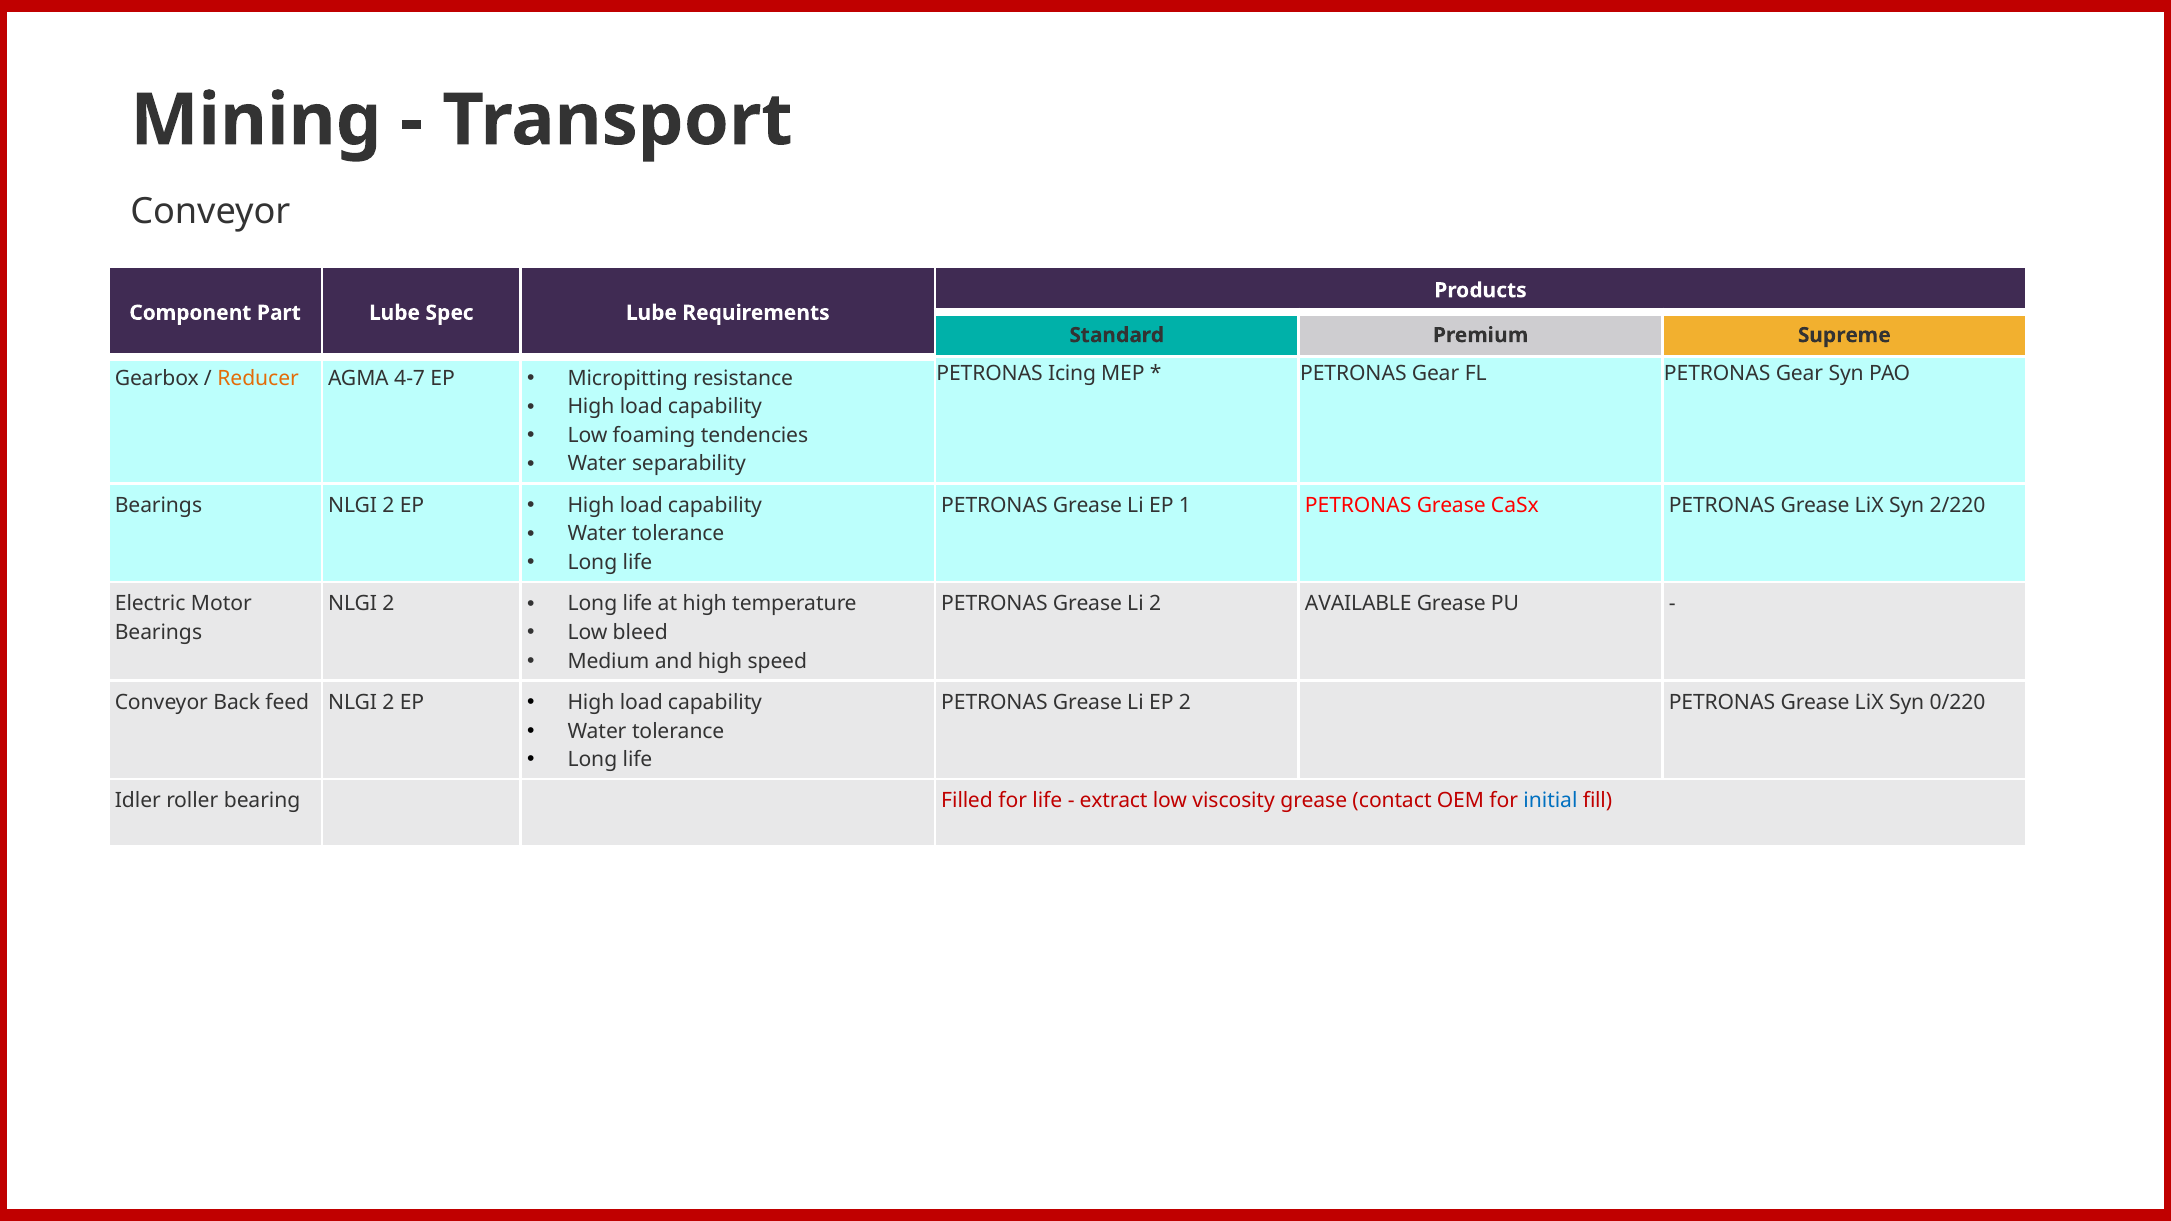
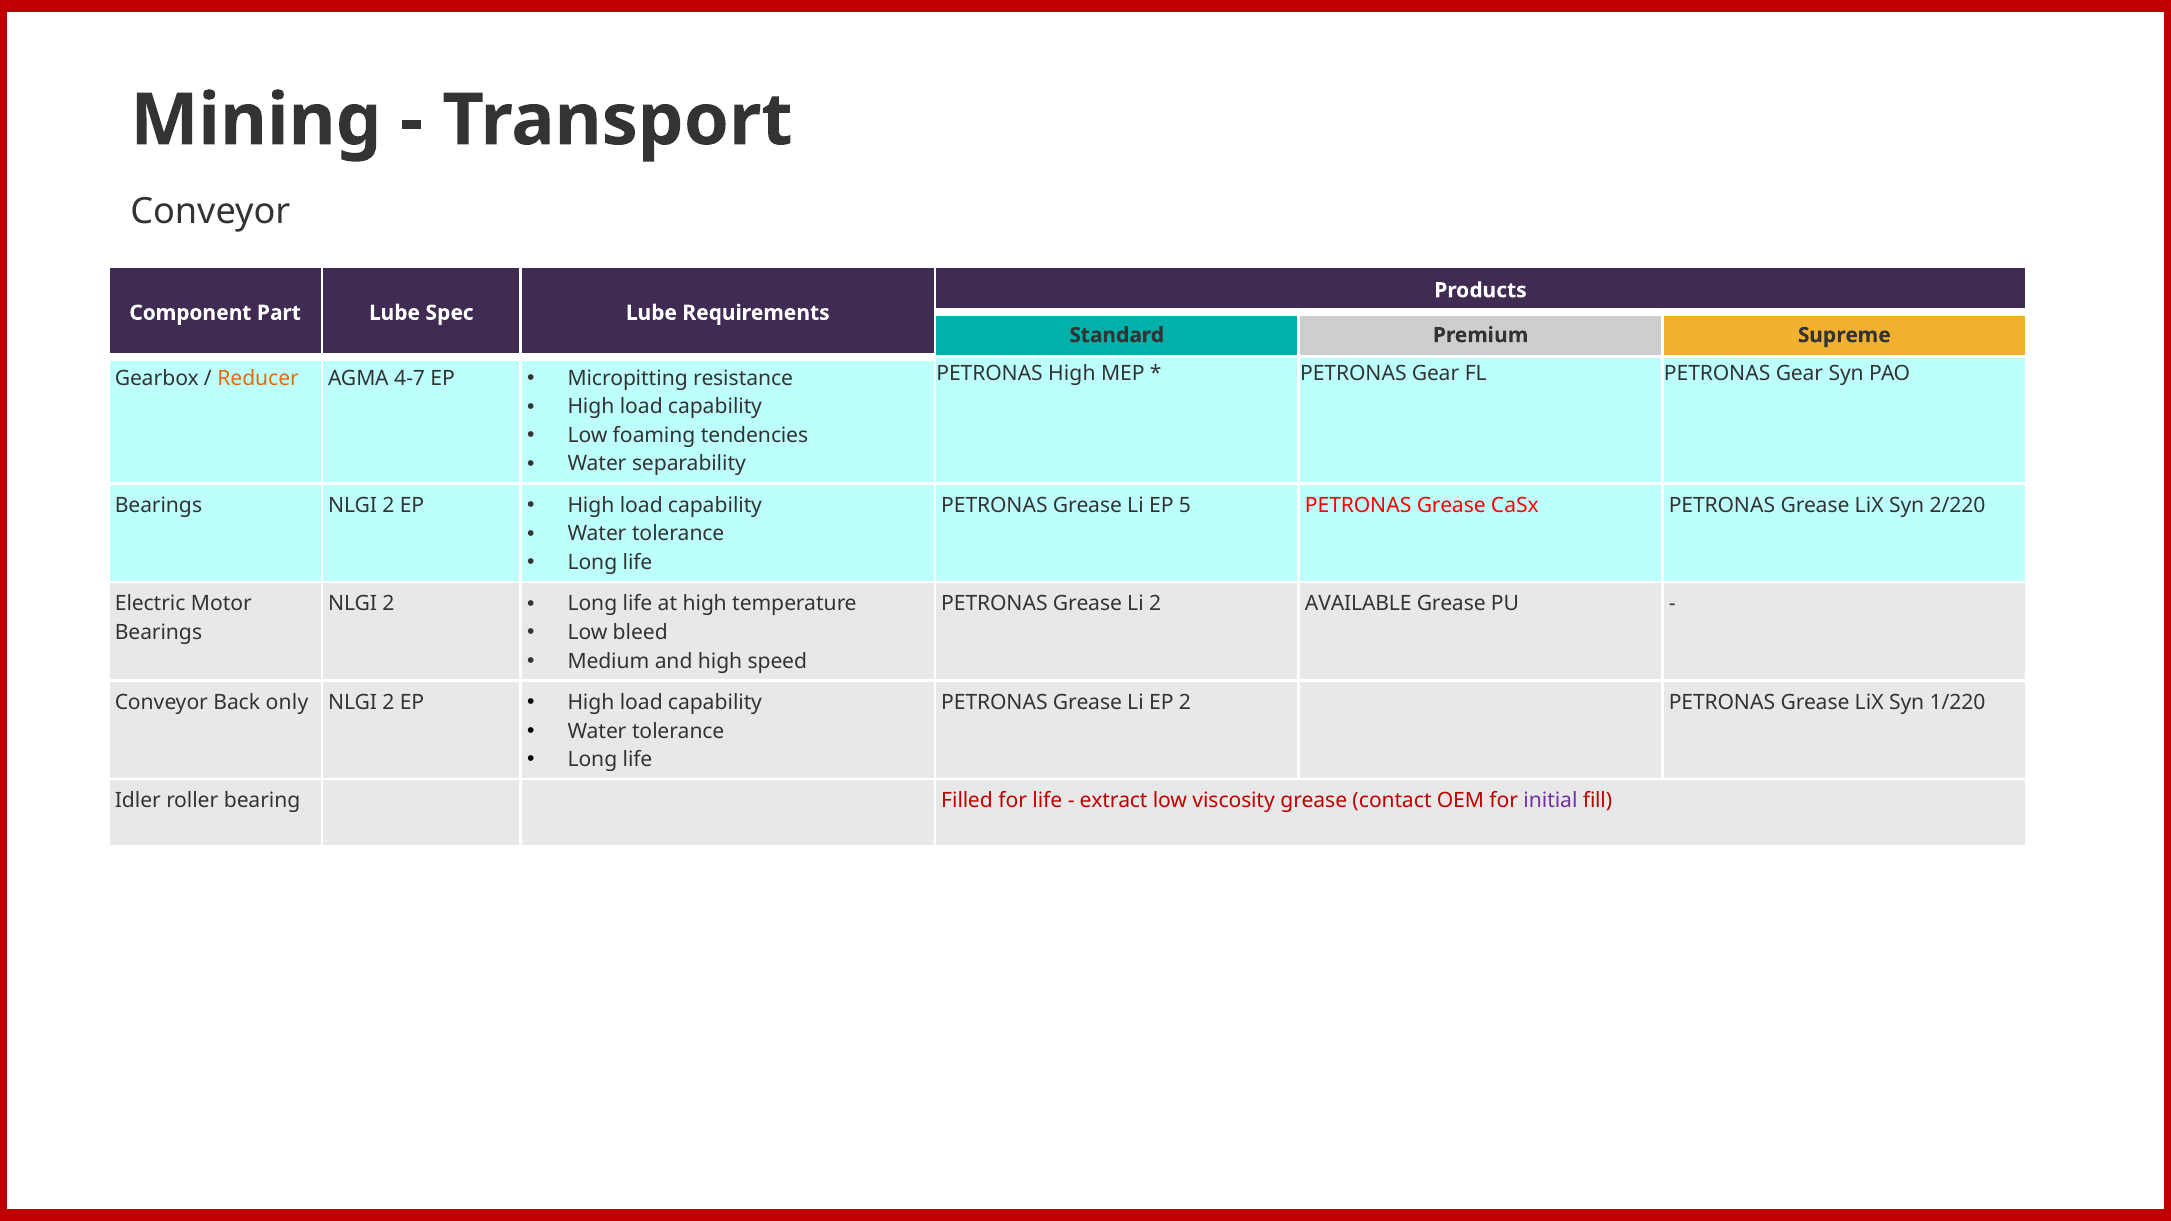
PETRONAS Icing: Icing -> High (1072, 374)
1: 1 -> 5 (1185, 506)
feed: feed -> only (287, 703)
0/220: 0/220 -> 1/220 (1957, 703)
initial colour: blue -> purple (1550, 801)
